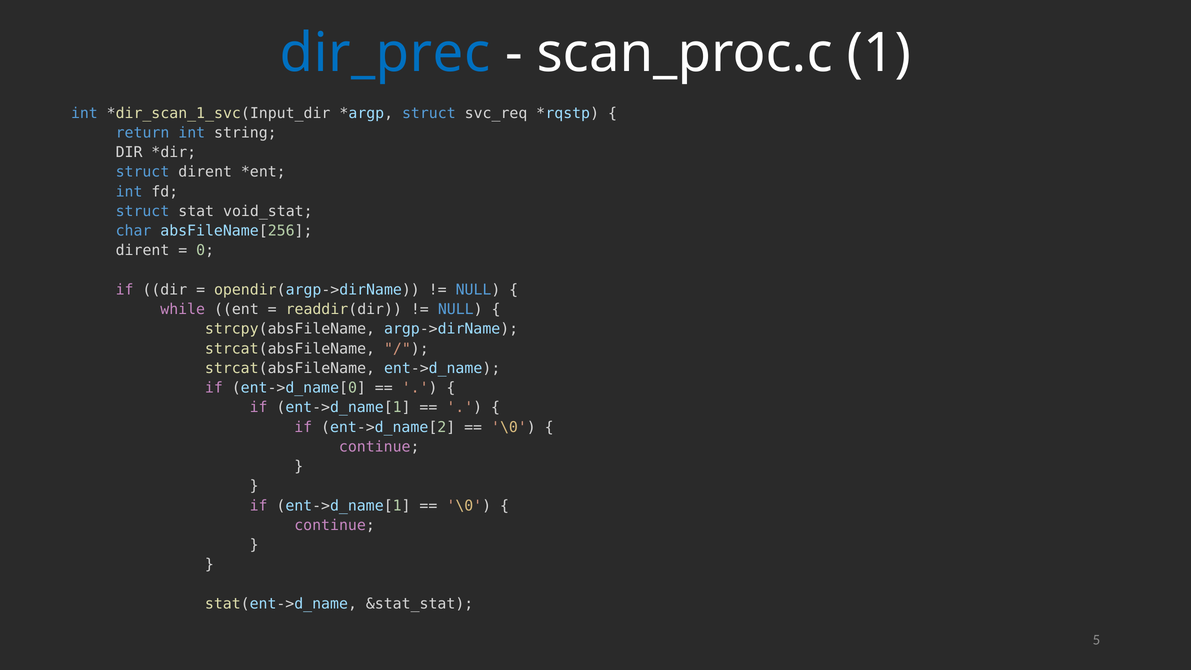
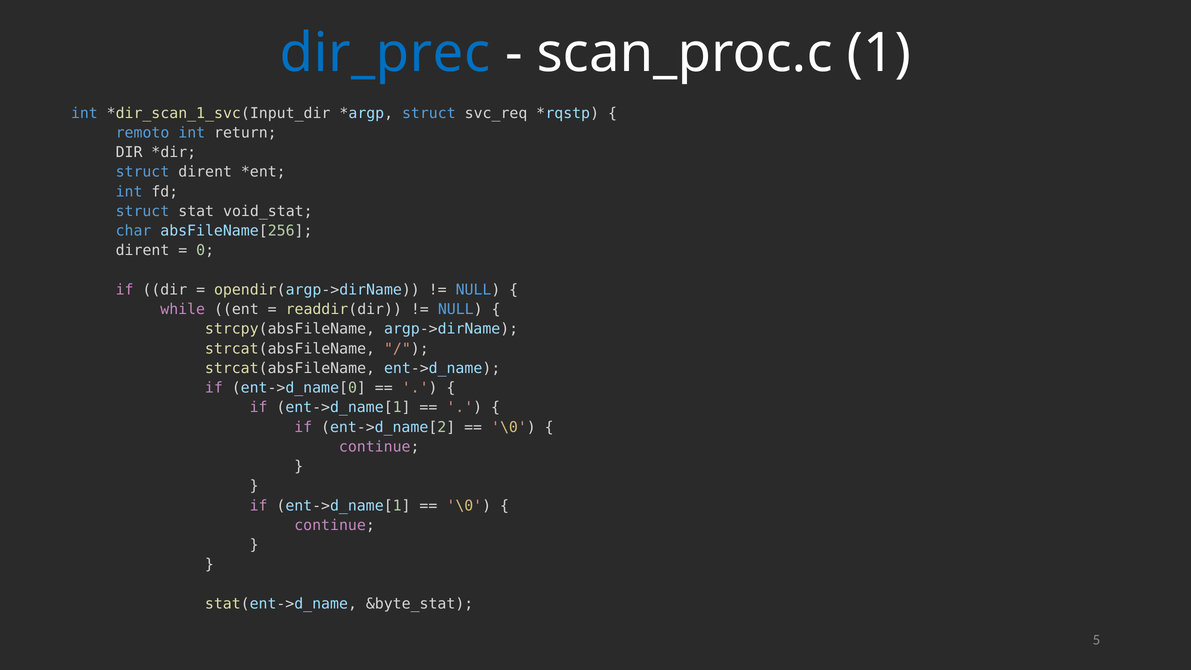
return: return -> remoto (143, 133)
string: string -> return (245, 133)
&stat_stat: &stat_stat -> &byte_stat (420, 604)
